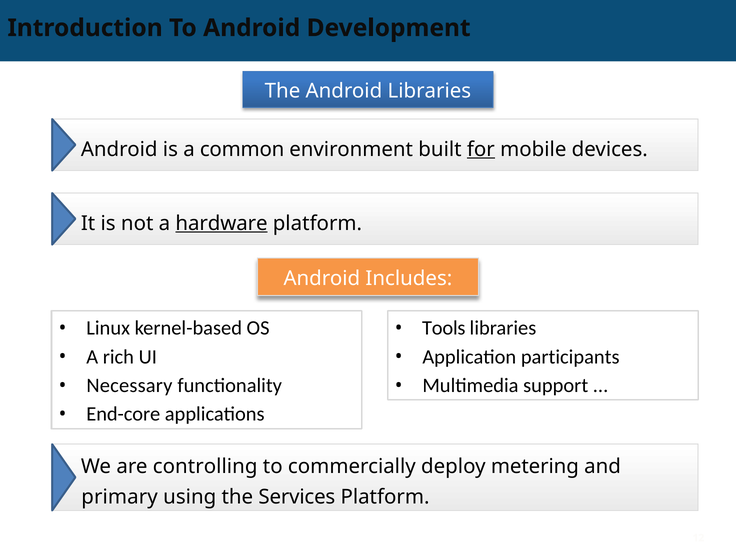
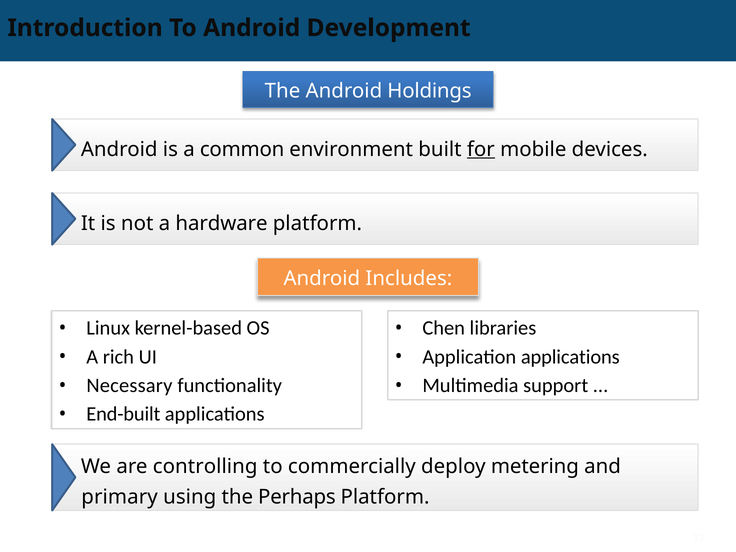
Android Libraries: Libraries -> Holdings (429, 91)
hardware underline: present -> none (222, 223)
Tools: Tools -> Chen (444, 328)
Application participants: participants -> applications (570, 357)
End-core: End-core -> End-built (123, 414)
Services: Services -> Perhaps (297, 497)
